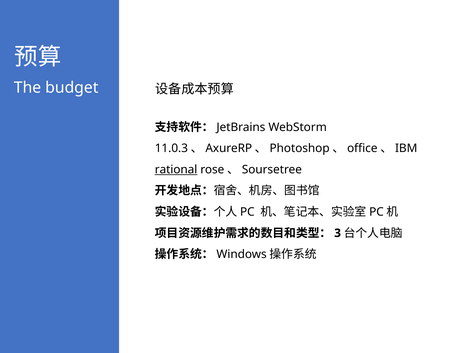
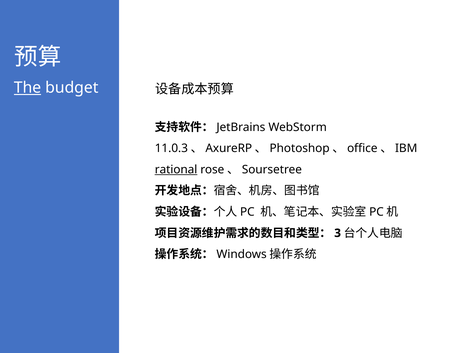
The underline: none -> present (28, 88)
